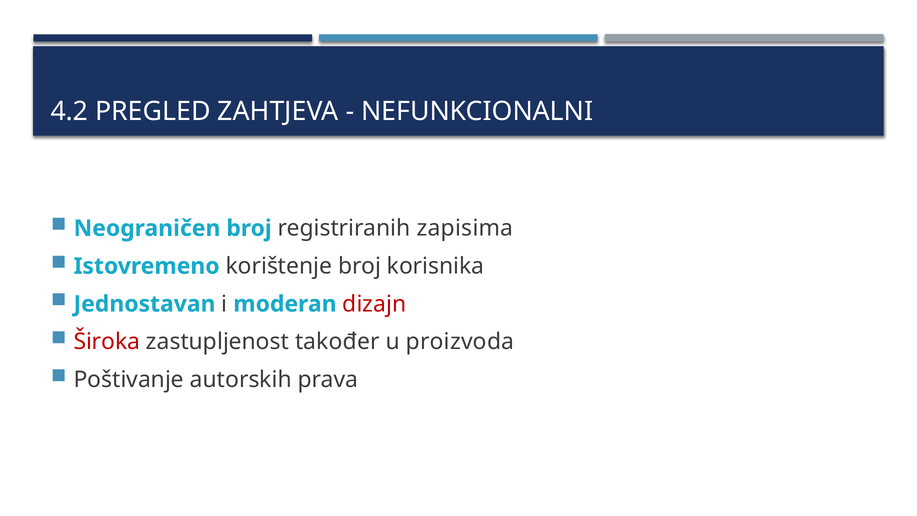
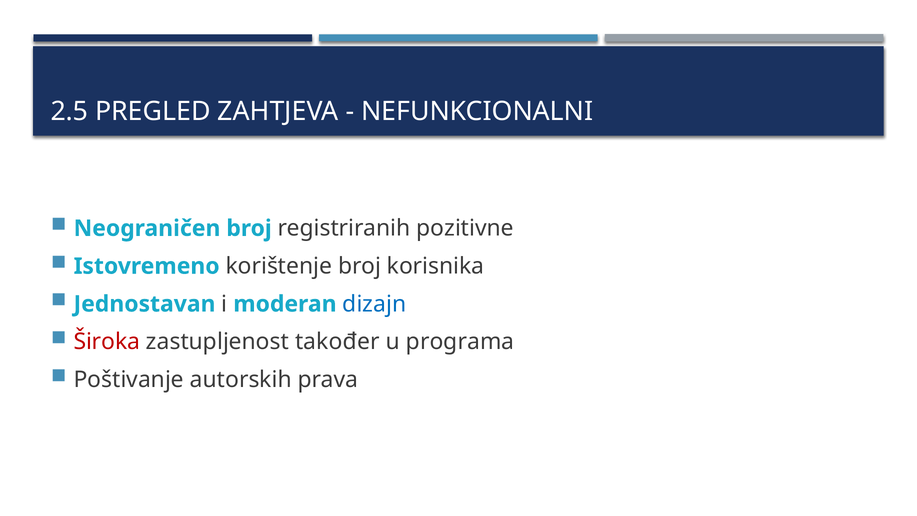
4.2: 4.2 -> 2.5 (69, 111)
zapisima: zapisima -> pozitivne (465, 228)
dizajn colour: red -> blue (374, 304)
proizvoda: proizvoda -> programa (460, 342)
